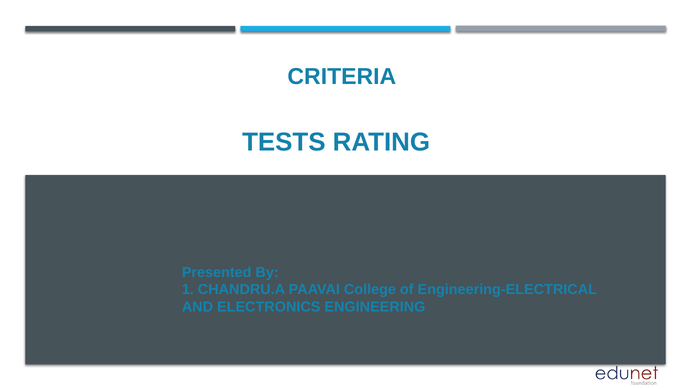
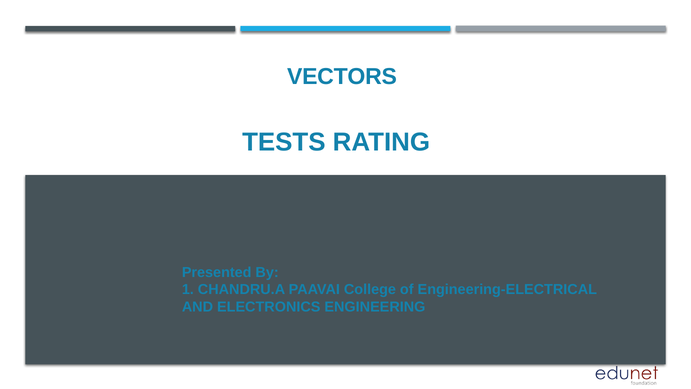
CRITERIA: CRITERIA -> VECTORS (342, 77)
